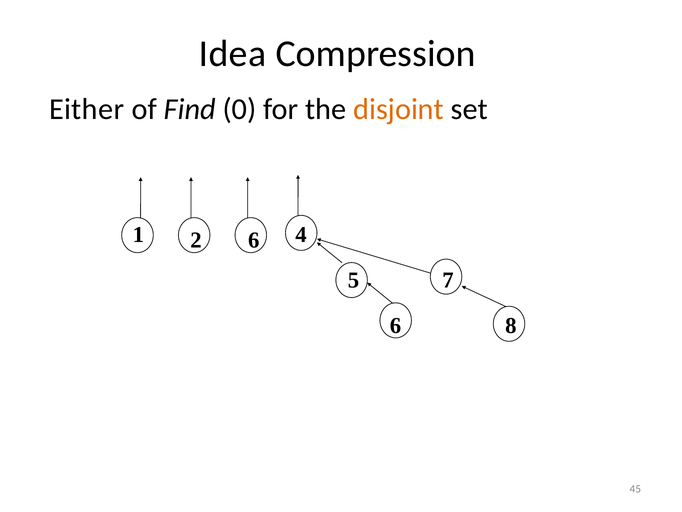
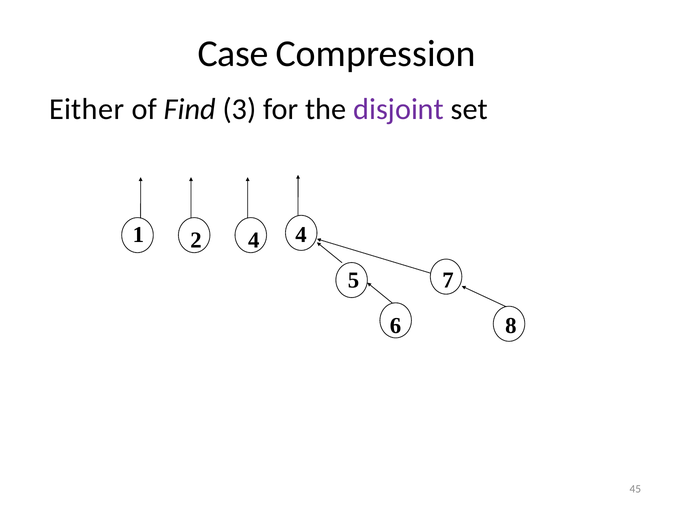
Idea: Idea -> Case (233, 54)
0: 0 -> 3 (239, 109)
disjoint colour: orange -> purple (399, 109)
2 6: 6 -> 4 (254, 240)
